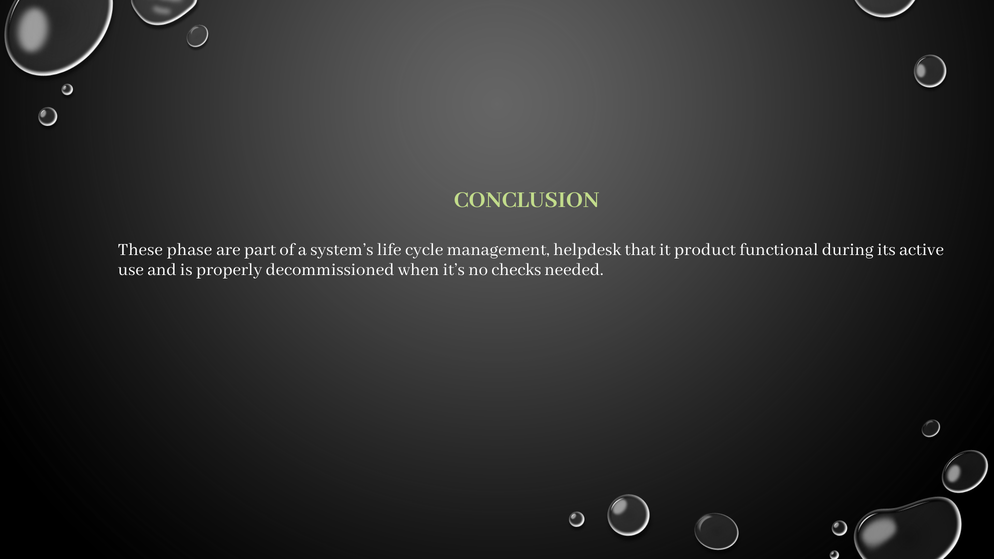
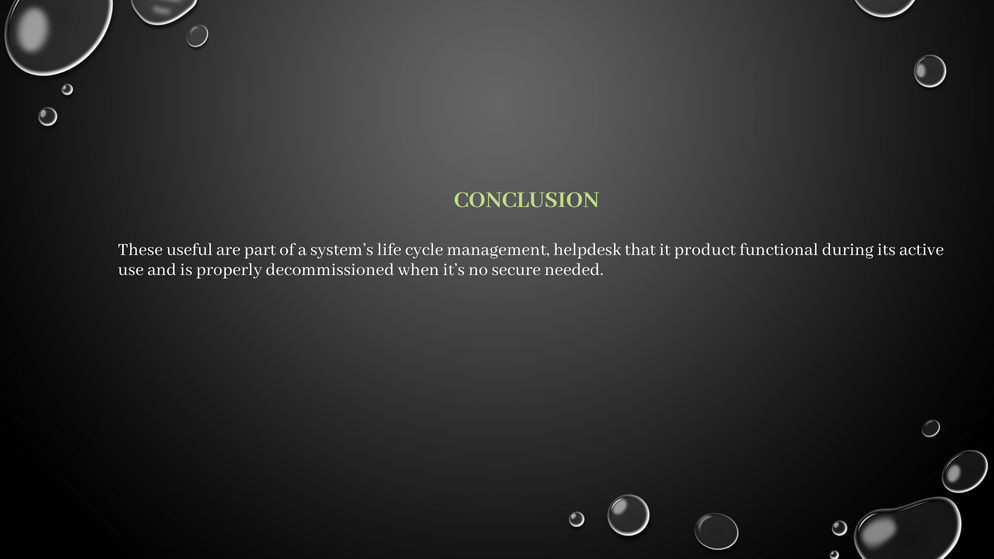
phase: phase -> useful (190, 249)
checks: checks -> secure (516, 269)
